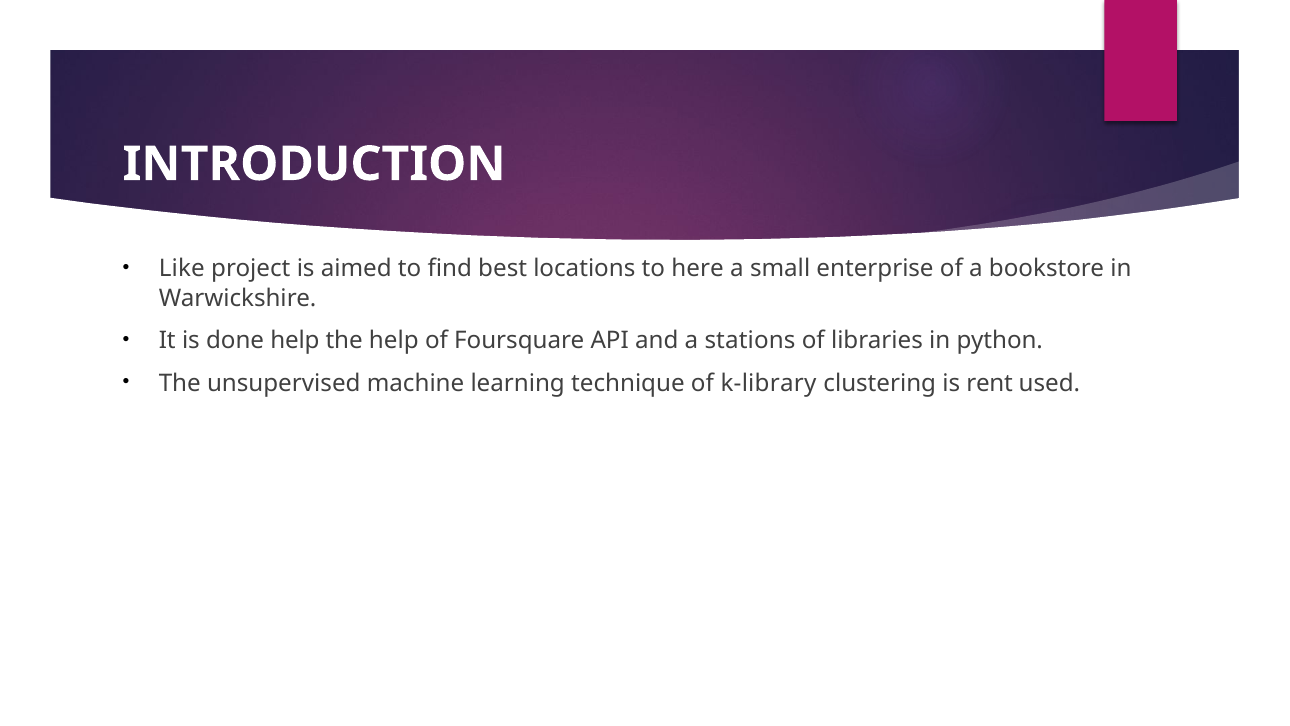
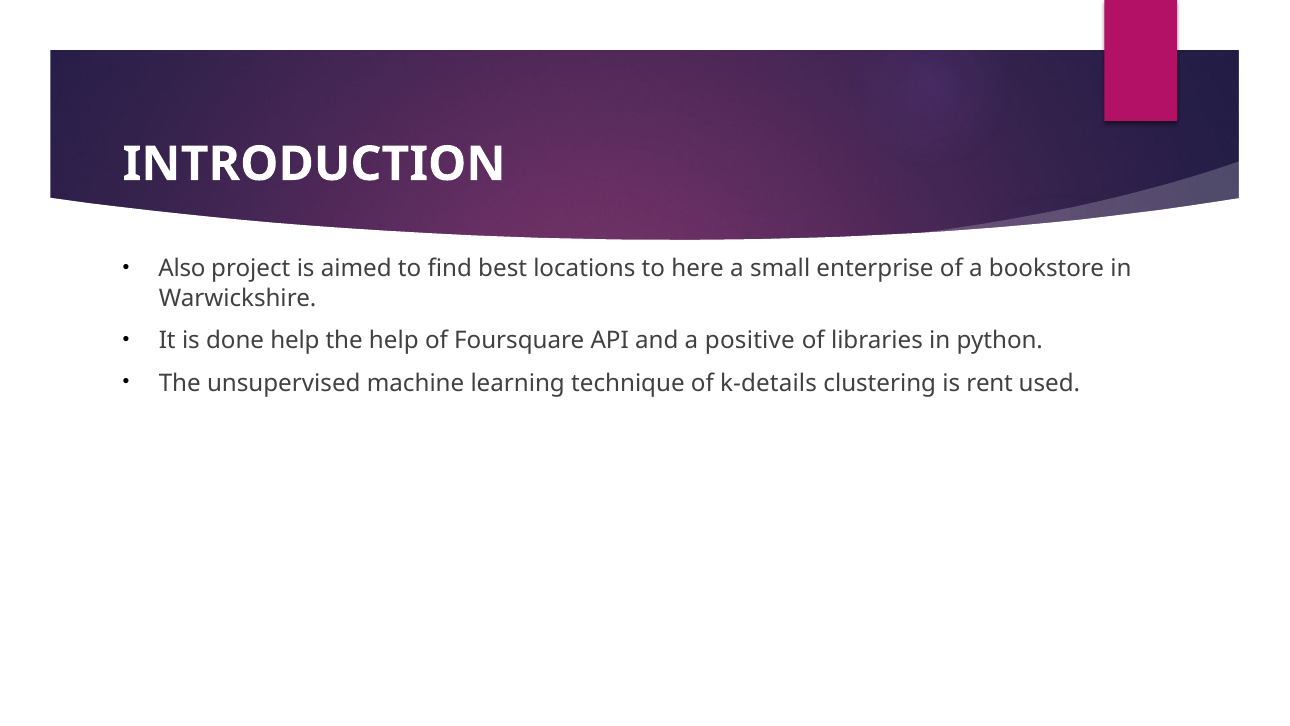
Like: Like -> Also (182, 269)
stations: stations -> positive (750, 340)
k-library: k-library -> k-details (769, 383)
